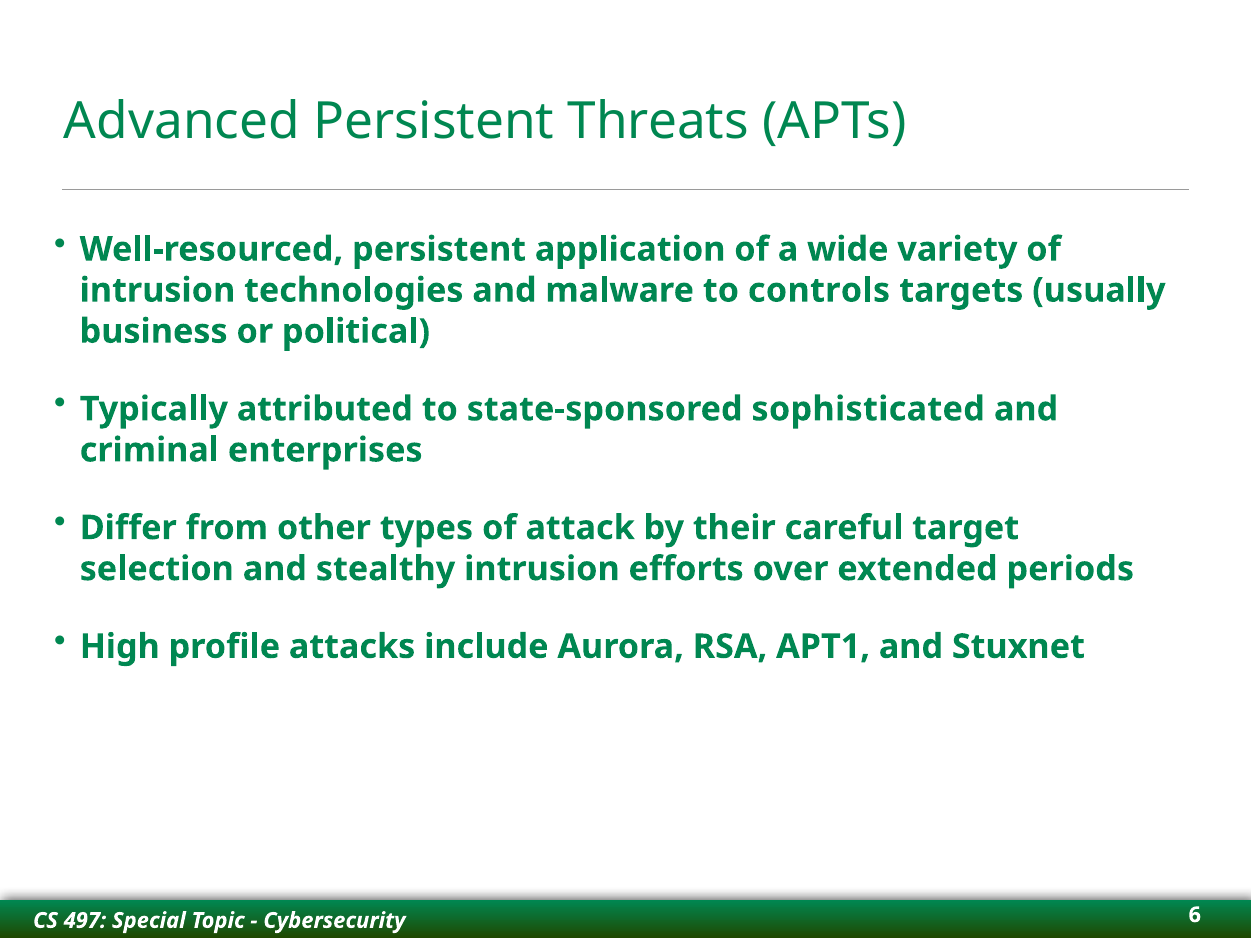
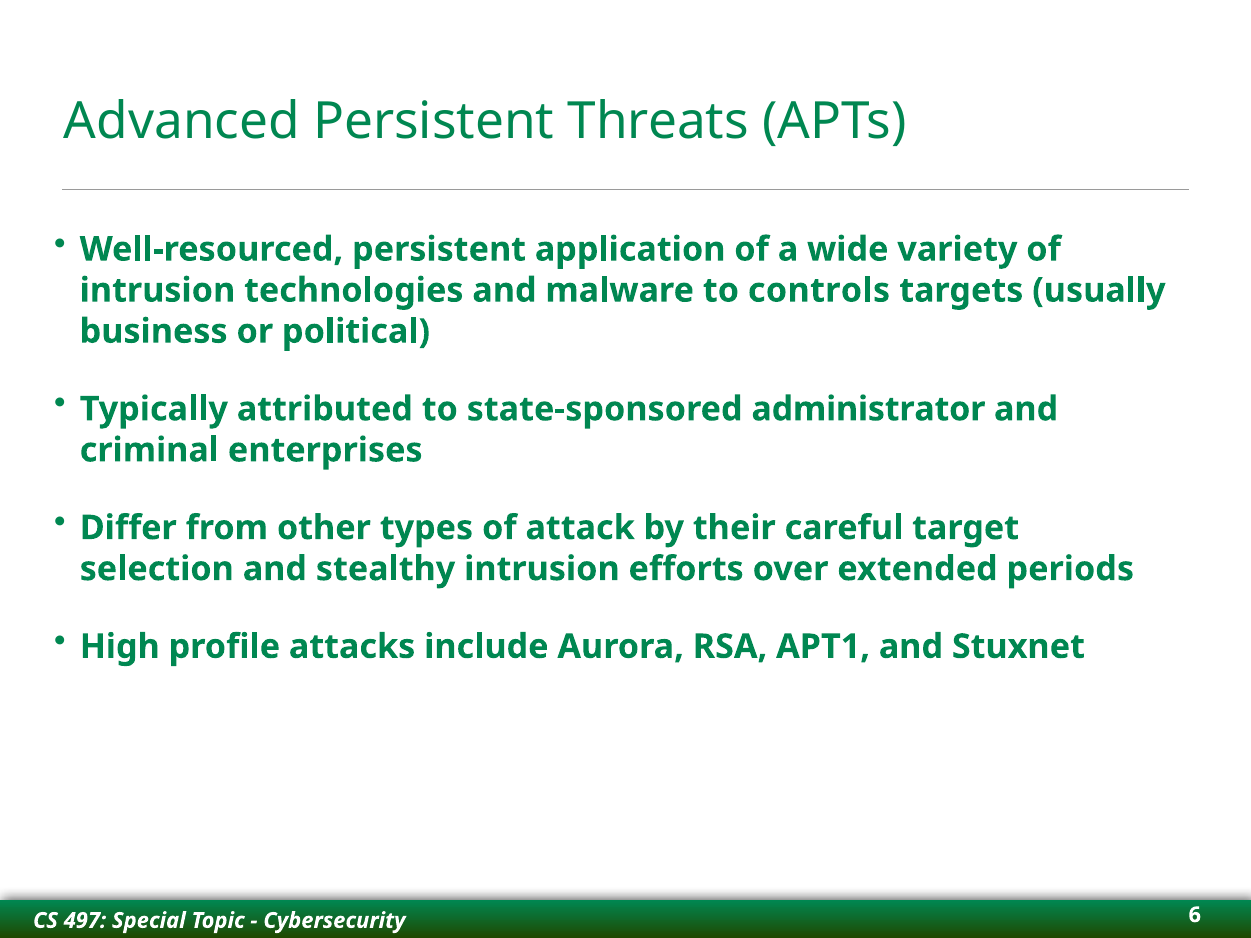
sophisticated: sophisticated -> administrator (868, 409)
